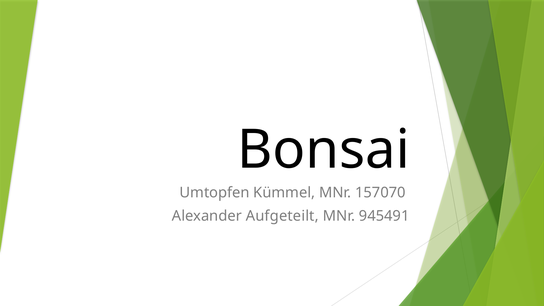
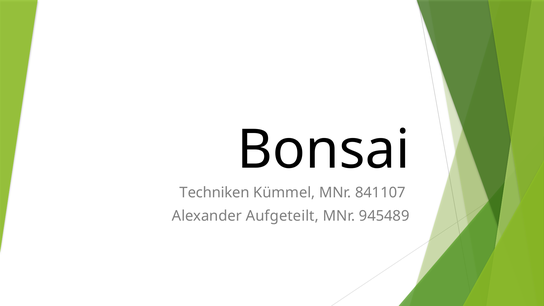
Umtopfen: Umtopfen -> Techniken (215, 193)
157070: 157070 -> 841107 (380, 193)
945491: 945491 -> 945489 (384, 216)
